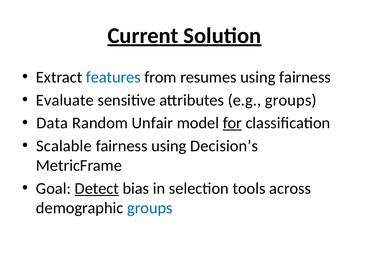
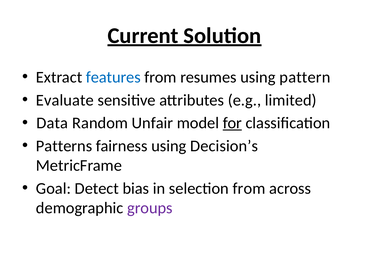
using fairness: fairness -> pattern (305, 77)
e.g groups: groups -> limited (291, 100)
Scalable: Scalable -> Patterns (64, 146)
Detect underline: present -> none (97, 189)
selection tools: tools -> from (249, 189)
groups colour: blue -> purple (150, 209)
